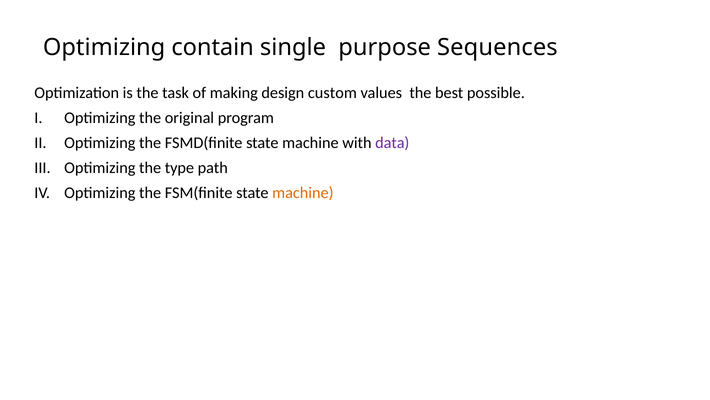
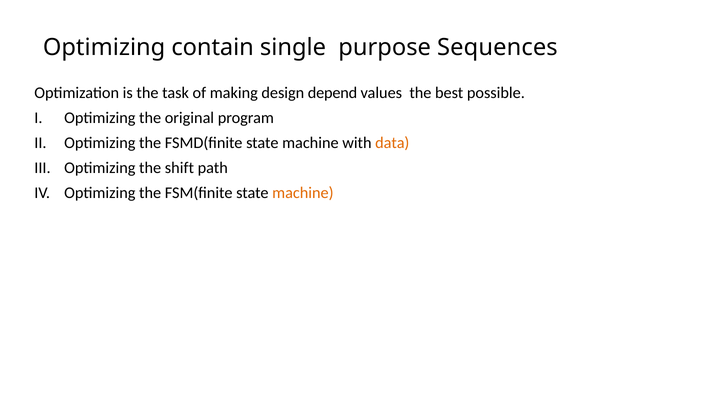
custom: custom -> depend (333, 93)
data colour: purple -> orange (392, 142)
type: type -> shift (179, 167)
